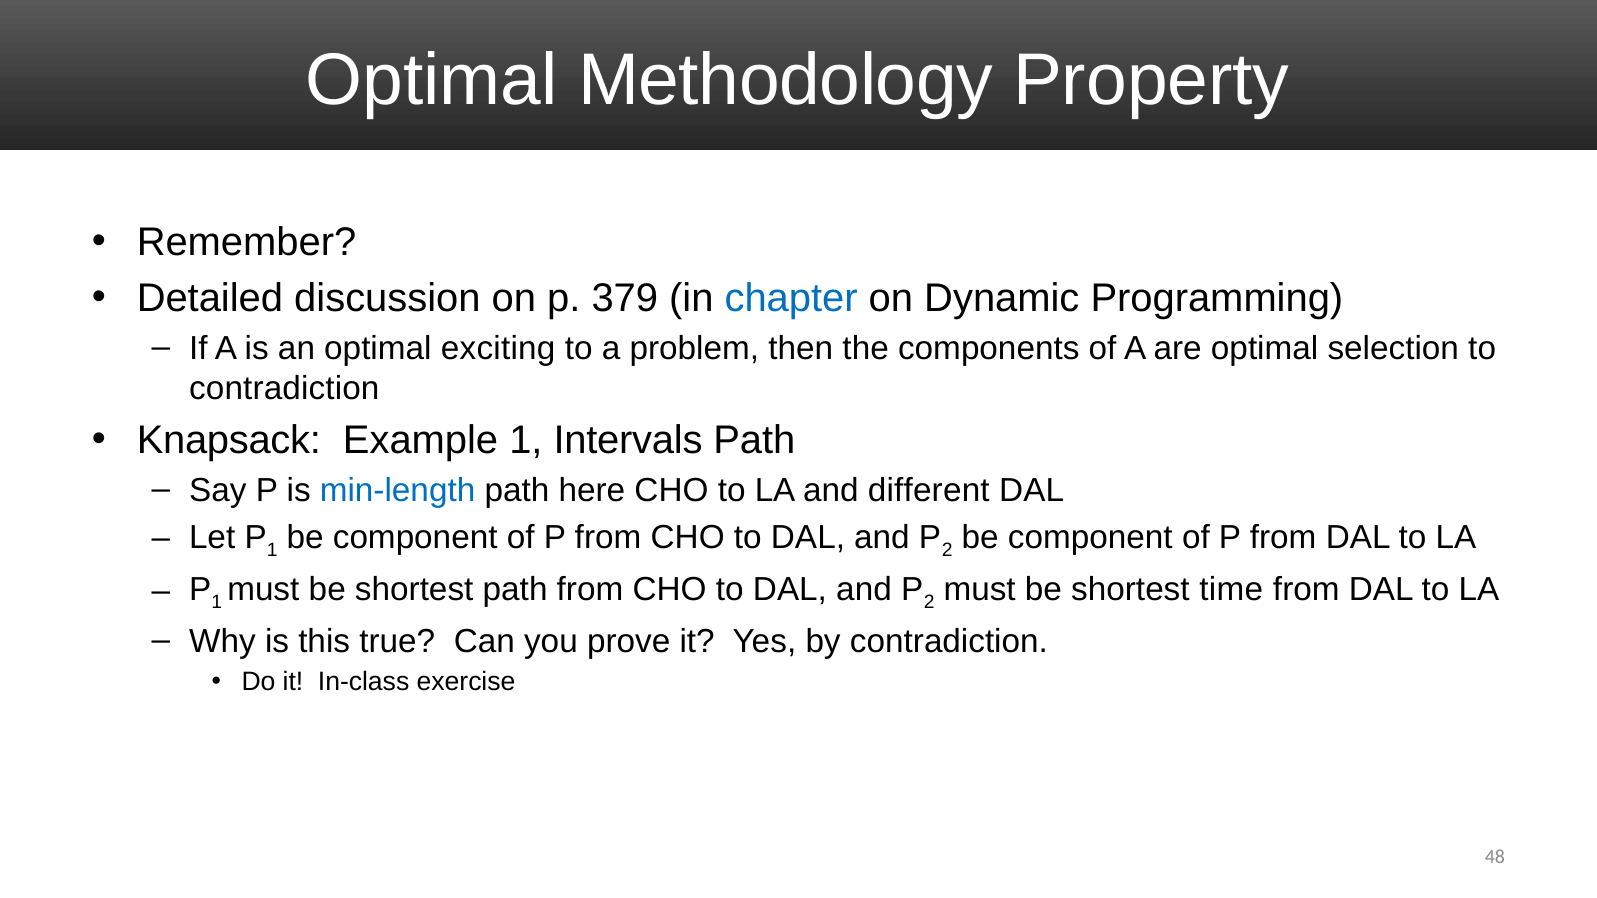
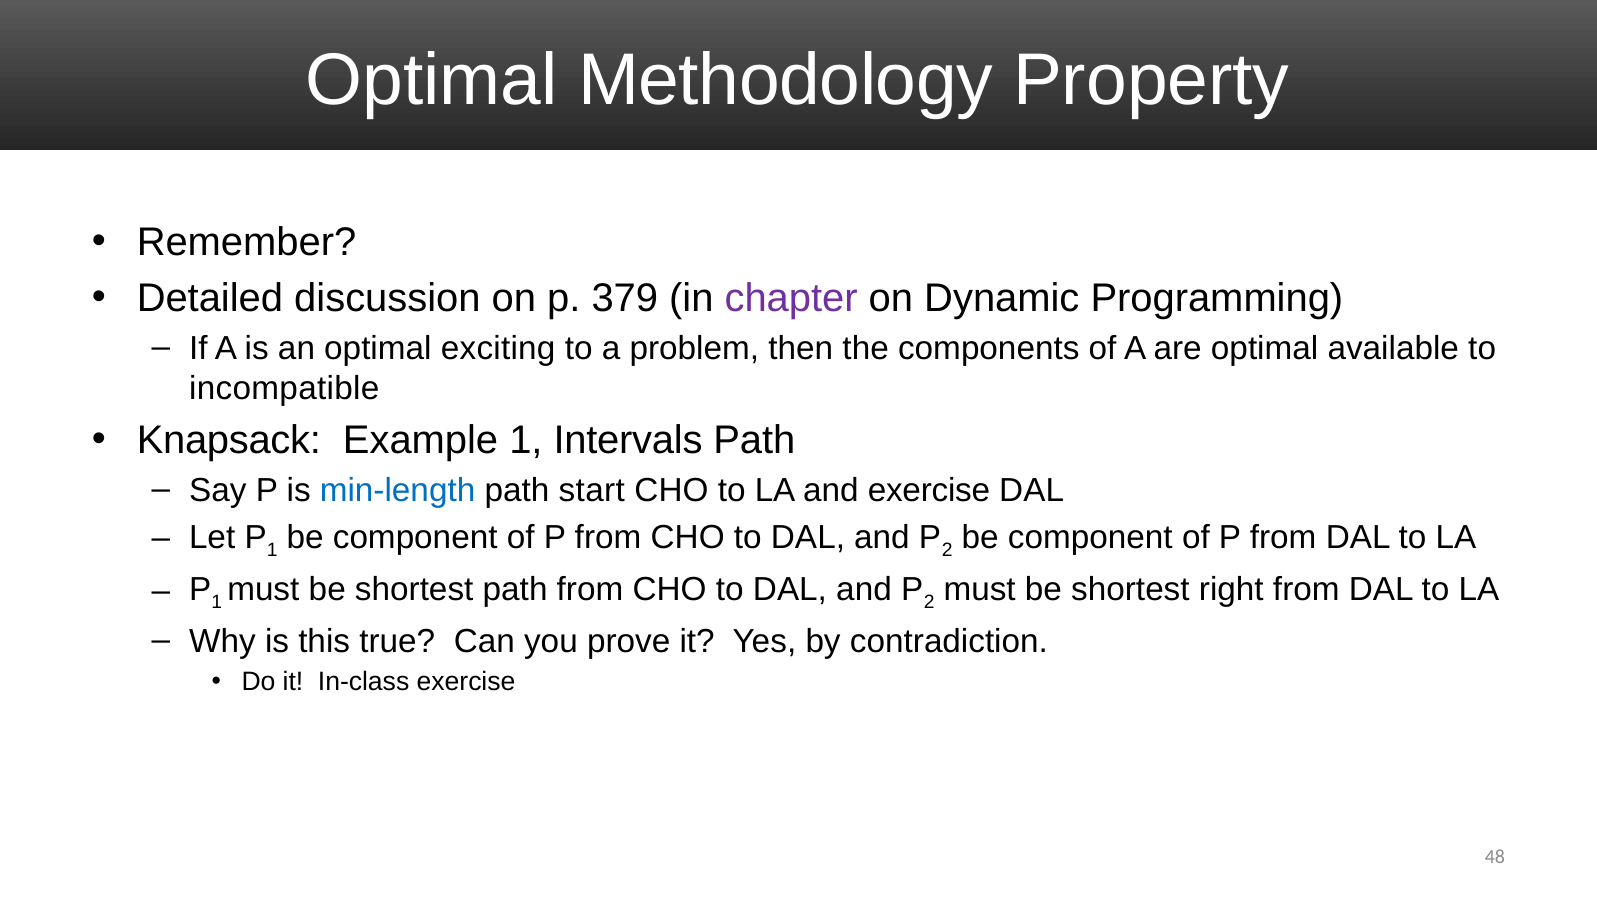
chapter colour: blue -> purple (791, 298)
selection: selection -> available (1393, 348)
contradiction: contradiction -> incompatible (284, 388)
here: here -> start (592, 491)
and different: different -> exercise (929, 491)
time: time -> right (1231, 589)
